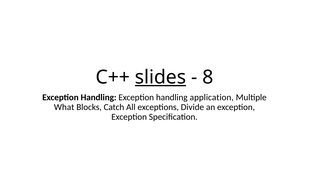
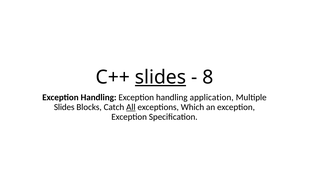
What: What -> Slides (64, 107)
All underline: none -> present (131, 107)
Divide: Divide -> Which (192, 107)
